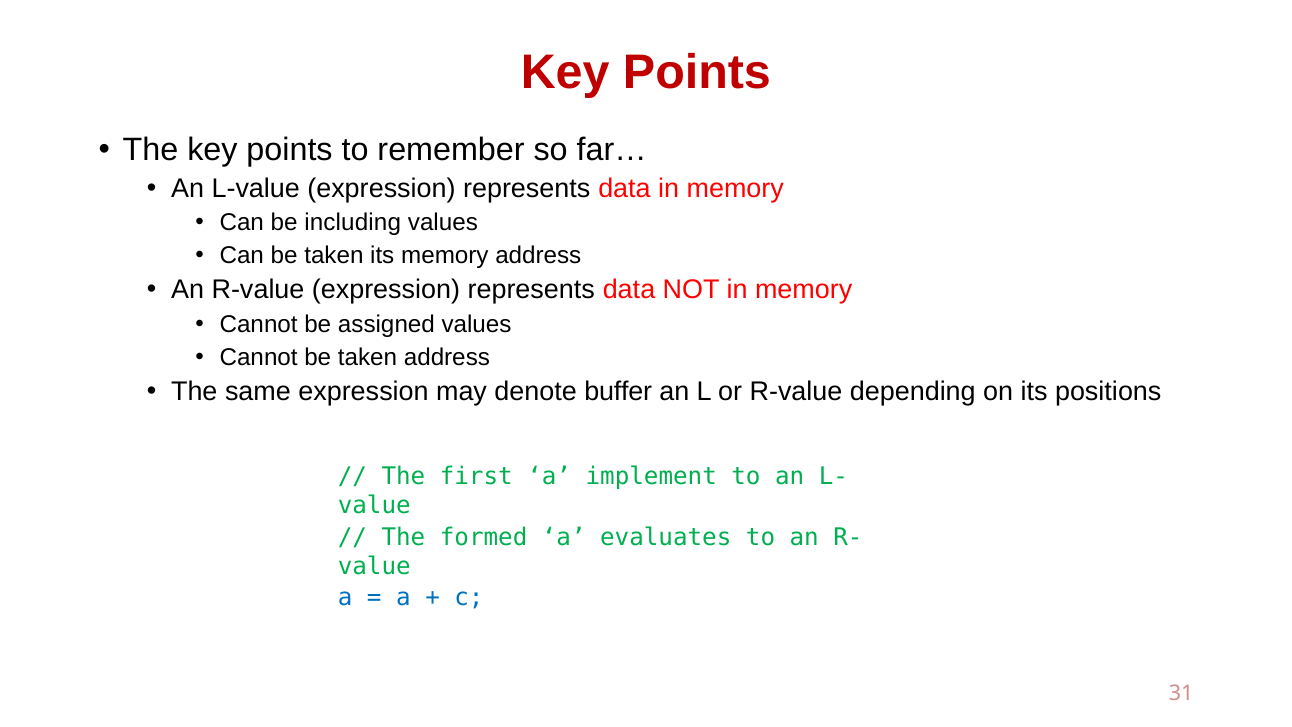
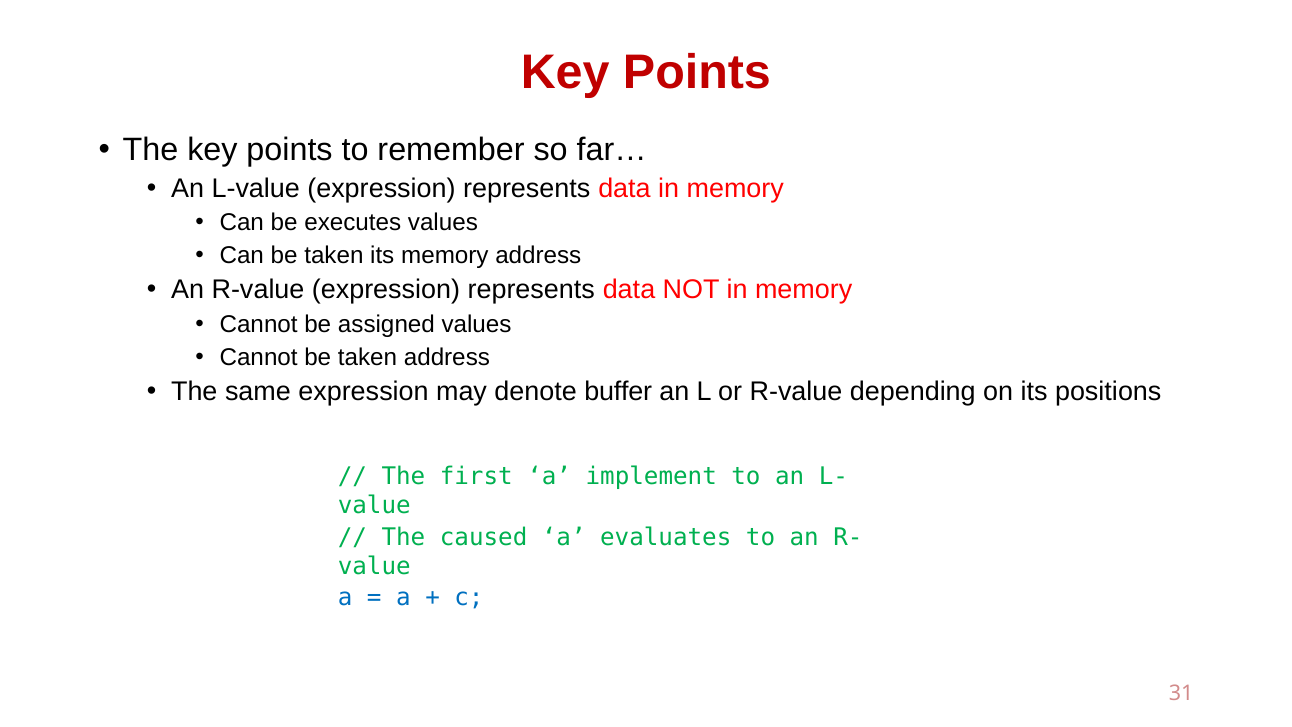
including: including -> executes (353, 223)
formed: formed -> caused (484, 537)
